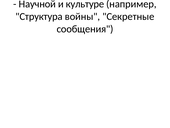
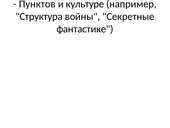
Научной: Научной -> Пунктов (37, 4)
сообщения: сообщения -> фантастике (85, 29)
